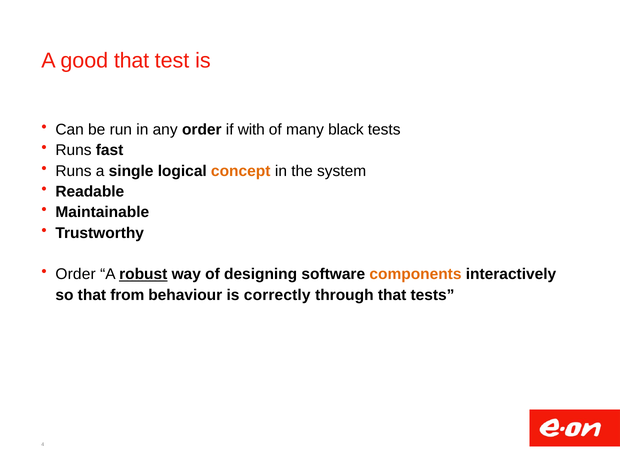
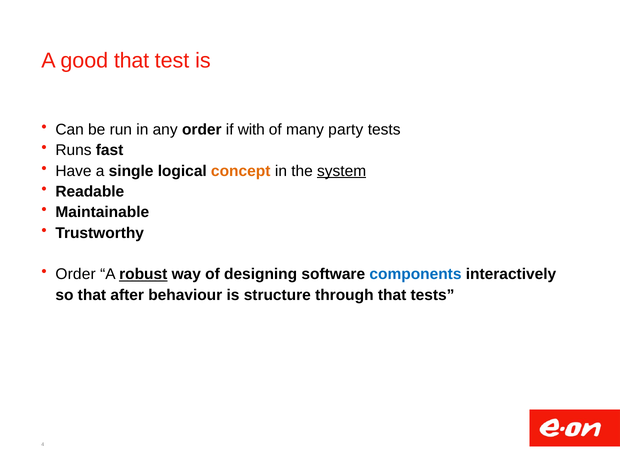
black: black -> party (346, 130)
Runs: Runs -> Have (74, 171)
system underline: none -> present (342, 171)
components colour: orange -> blue (415, 274)
from: from -> after (127, 295)
correctly: correctly -> structure (277, 295)
